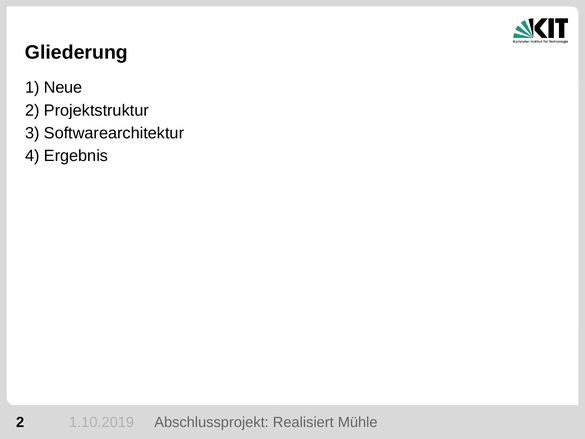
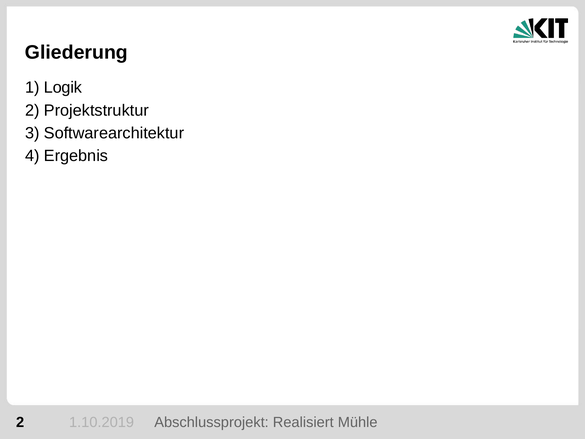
Neue: Neue -> Logik (63, 88)
